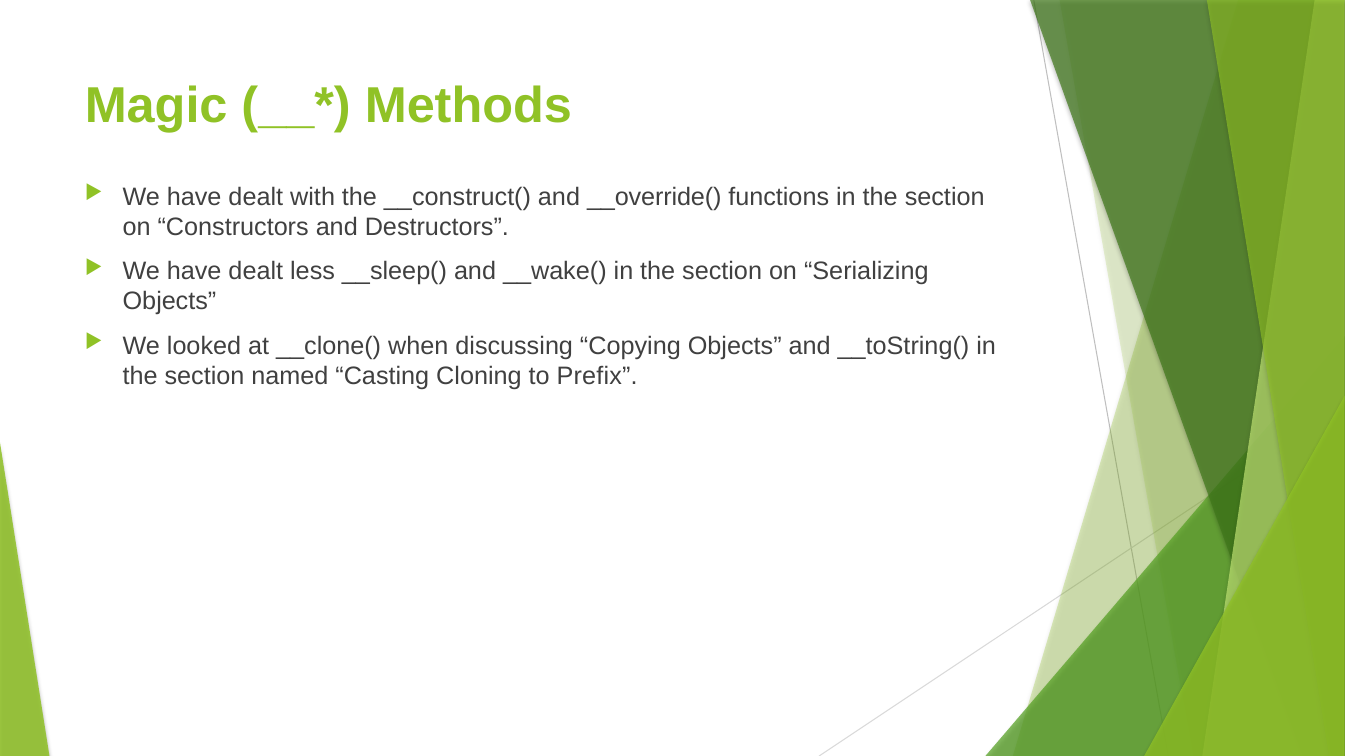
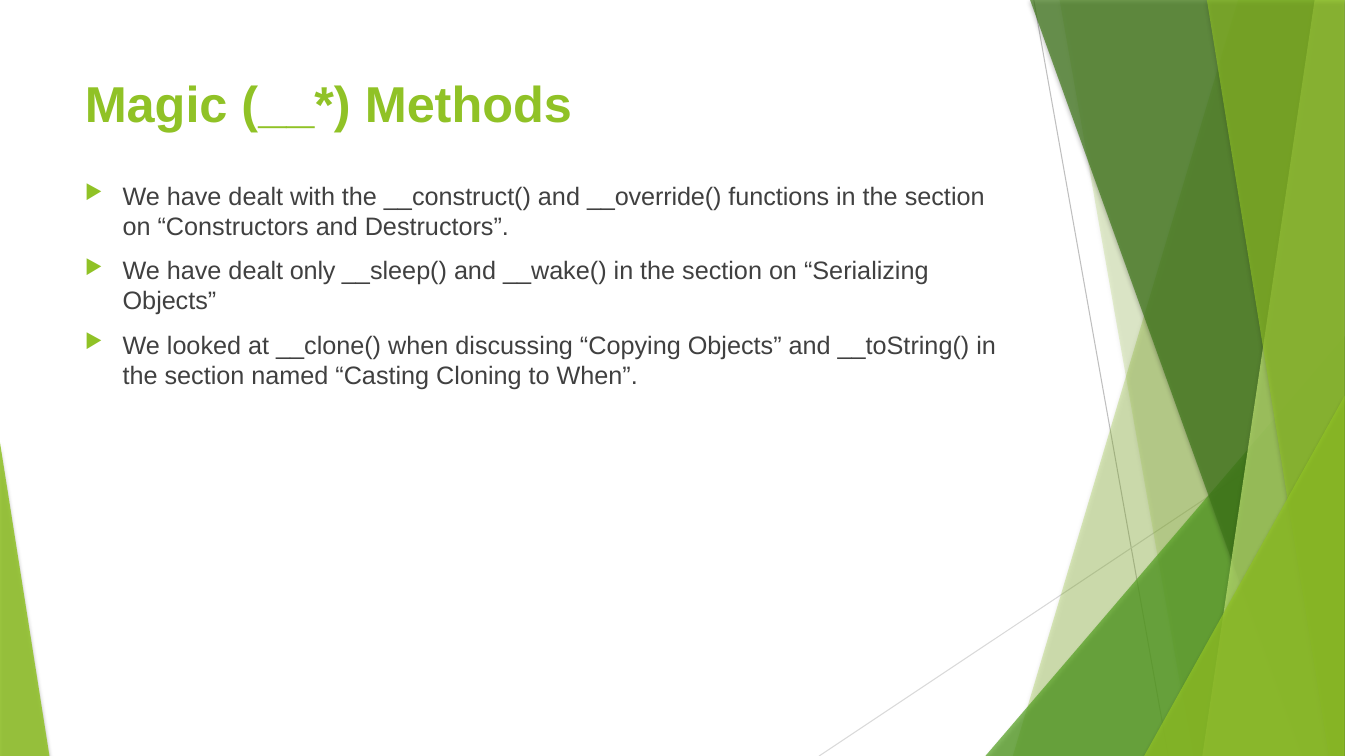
less: less -> only (313, 272)
to Prefix: Prefix -> When (597, 376)
